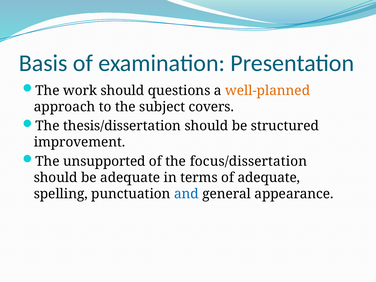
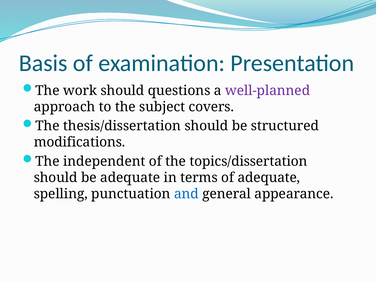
well-planned colour: orange -> purple (268, 91)
improvement: improvement -> modifications (80, 142)
unsupported: unsupported -> independent (104, 161)
focus/dissertation: focus/dissertation -> topics/dissertation (249, 161)
